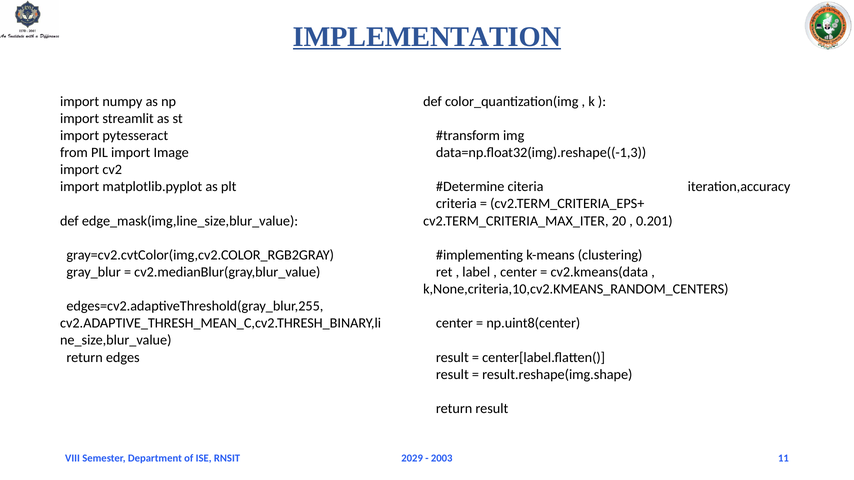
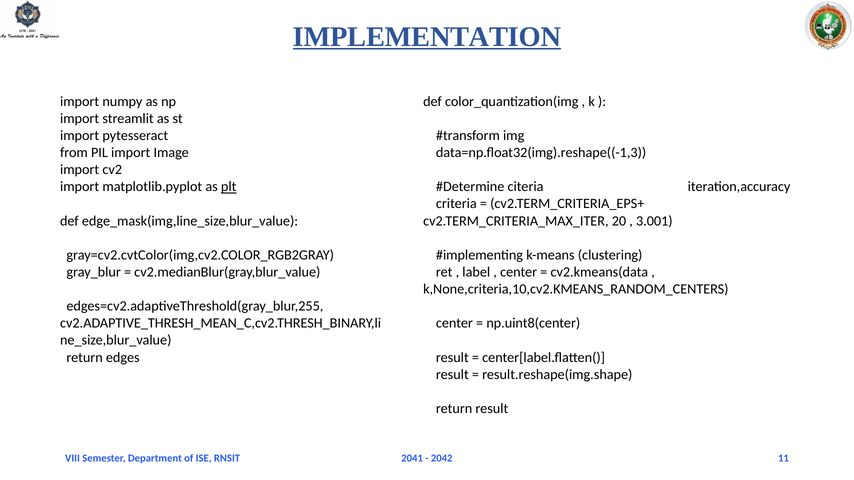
plt underline: none -> present (229, 187)
0.201: 0.201 -> 3.001 (654, 221)
2029: 2029 -> 2041 (412, 459)
2003: 2003 -> 2042 (442, 459)
